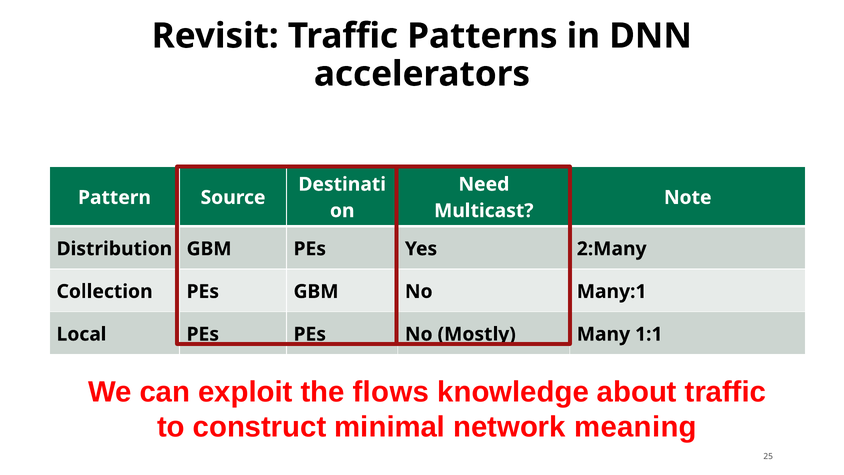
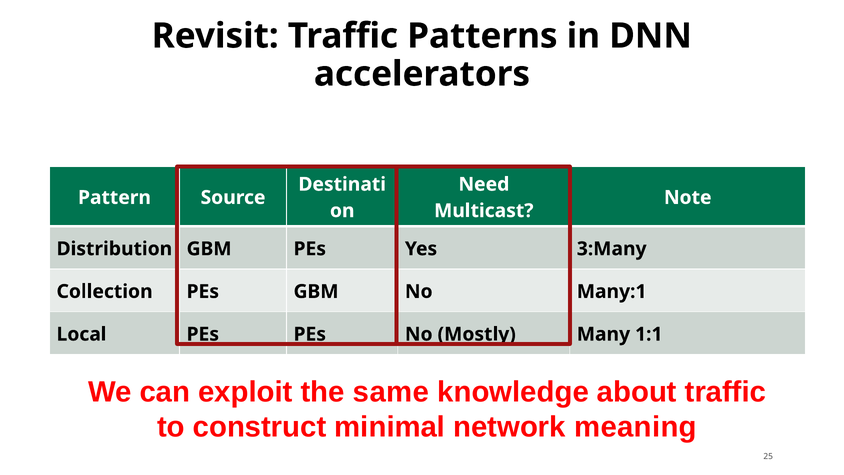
2:Many: 2:Many -> 3:Many (612, 249)
flows: flows -> same (391, 392)
